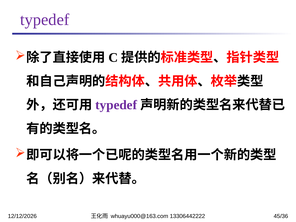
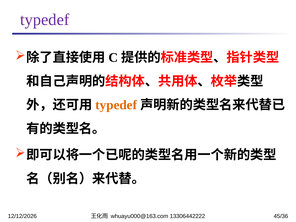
typedef colour: purple -> orange (116, 105)
